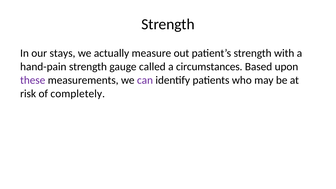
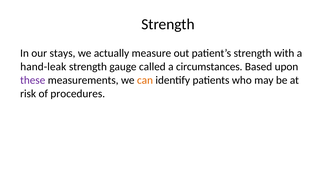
hand-pain: hand-pain -> hand-leak (43, 67)
can colour: purple -> orange (145, 80)
completely: completely -> procedures (78, 94)
